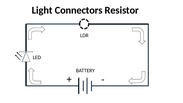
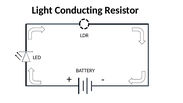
Connectors: Connectors -> Conducting (79, 10)
